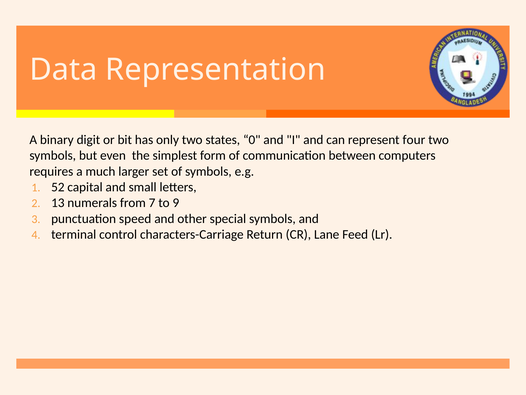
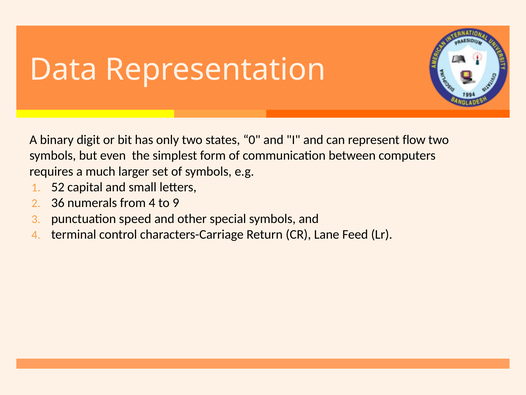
four: four -> flow (414, 140)
13: 13 -> 36 (58, 203)
from 7: 7 -> 4 (152, 203)
